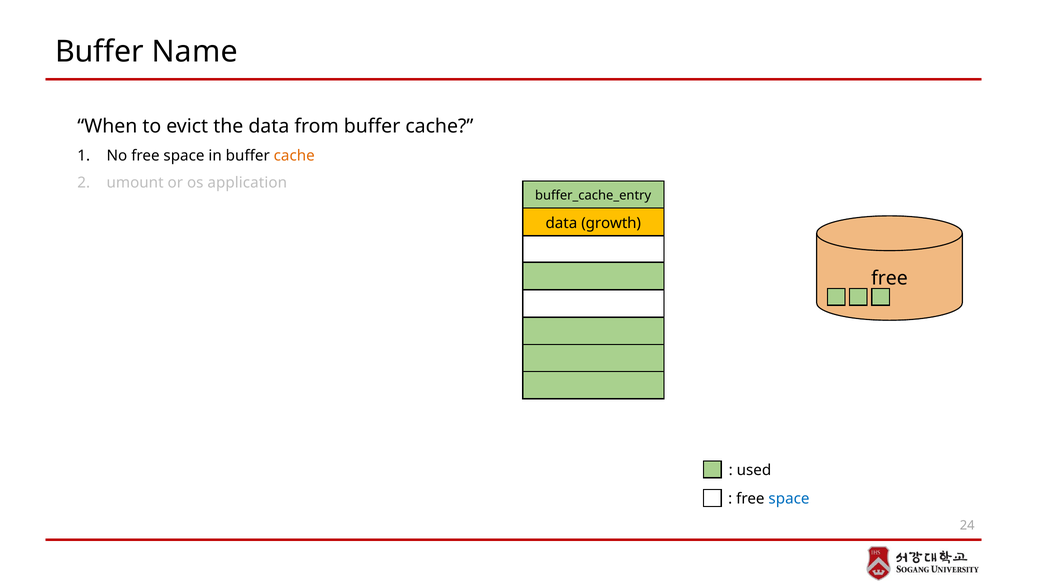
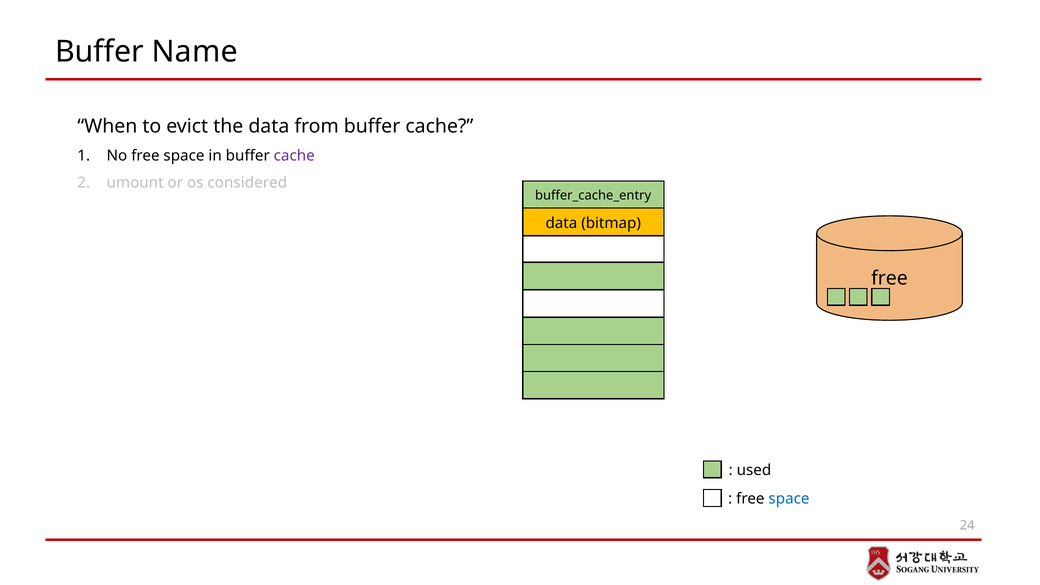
cache colour: orange -> purple (294, 156)
application: application -> considered (247, 183)
growth: growth -> bitmap (611, 223)
